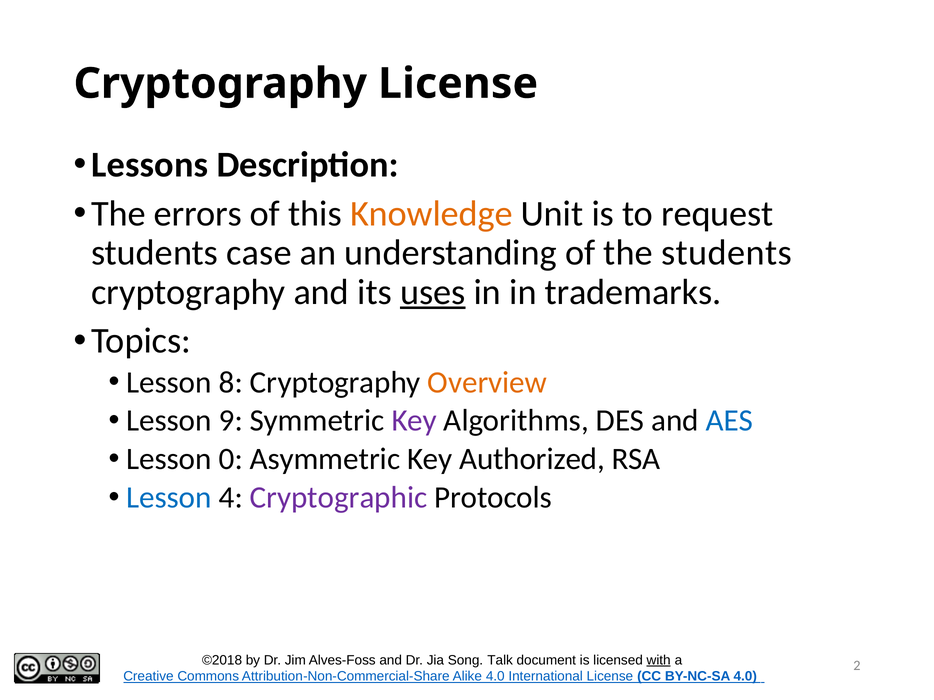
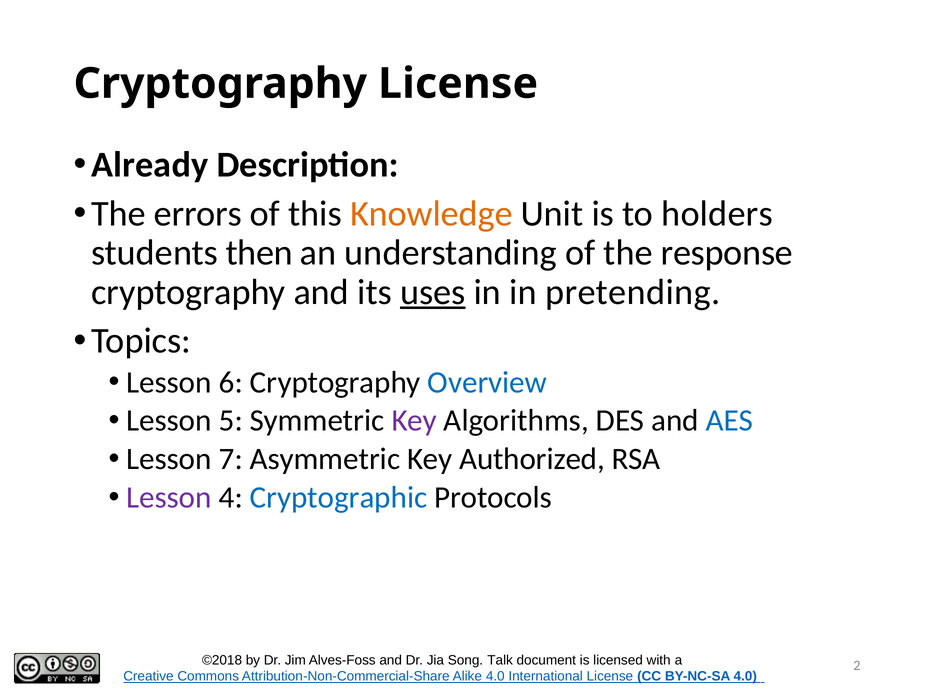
Lessons: Lessons -> Already (150, 165)
request: request -> holders (717, 214)
case: case -> then (259, 253)
the students: students -> response (727, 253)
trademarks: trademarks -> pretending (633, 292)
8: 8 -> 6 (231, 383)
Overview colour: orange -> blue (487, 383)
9: 9 -> 5 (231, 421)
0: 0 -> 7 (231, 459)
Lesson colour: blue -> purple (169, 498)
Cryptographic colour: purple -> blue (339, 498)
with underline: present -> none (659, 661)
